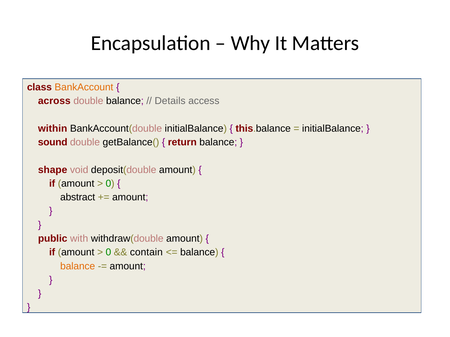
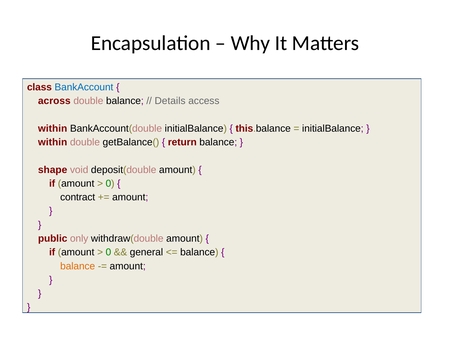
BankAccount colour: orange -> blue (84, 87)
sound: sound -> within (53, 142)
abstract: abstract -> contract (78, 198)
with: with -> only (79, 239)
contain: contain -> general (146, 253)
